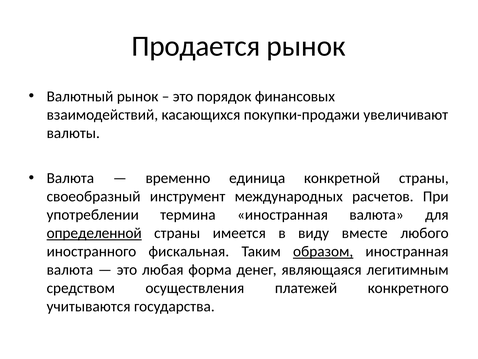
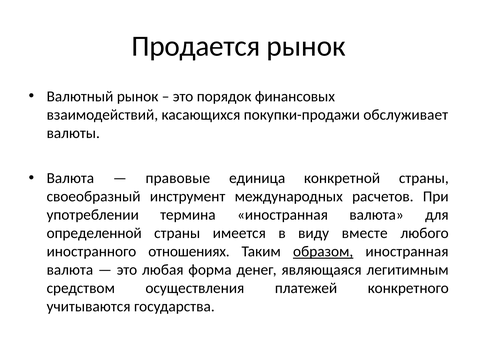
увеличивают: увеличивают -> обслуживает (406, 115)
временно: временно -> правовые (178, 178)
определенной underline: present -> none (94, 233)
фискальная: фискальная -> отношениях (189, 251)
